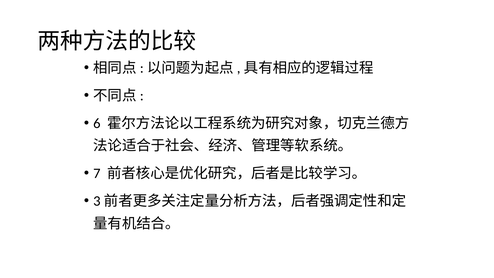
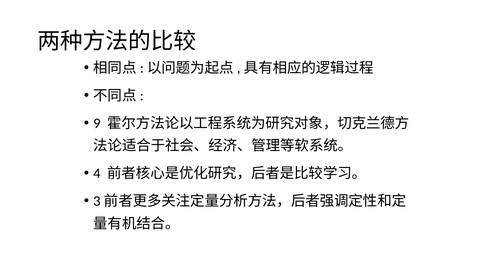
6: 6 -> 9 (97, 123)
7: 7 -> 4 (97, 173)
